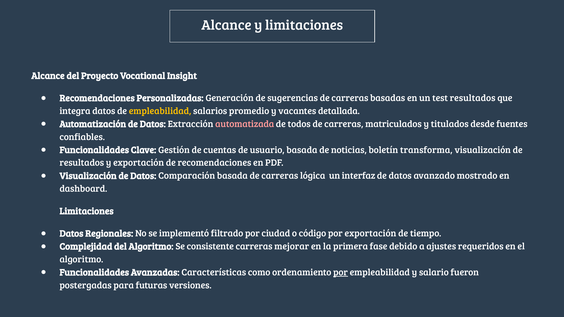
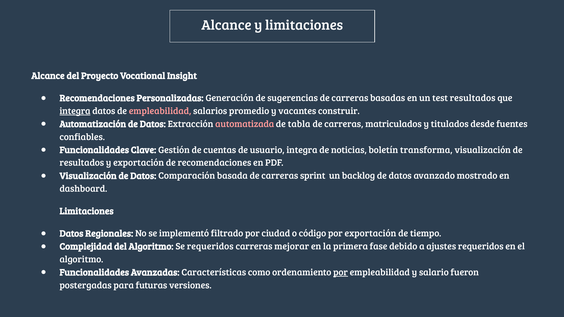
integra underline: none -> present (75, 111)
empleabilidad colour: yellow -> pink (160, 111)
detallada: detallada -> construir (339, 111)
todos: todos -> tabla (299, 124)
usuario basada: basada -> integra (302, 150)
lógica: lógica -> sprint (313, 176)
interfaz: interfaz -> backlog (359, 176)
Se consistente: consistente -> requeridos (210, 247)
